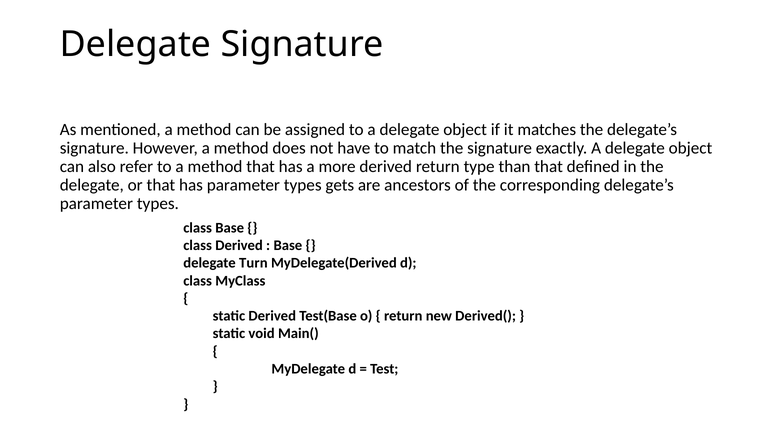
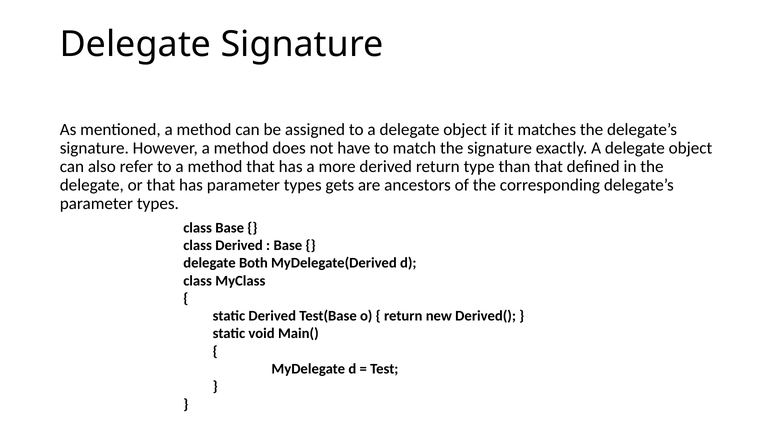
Turn: Turn -> Both (253, 263)
